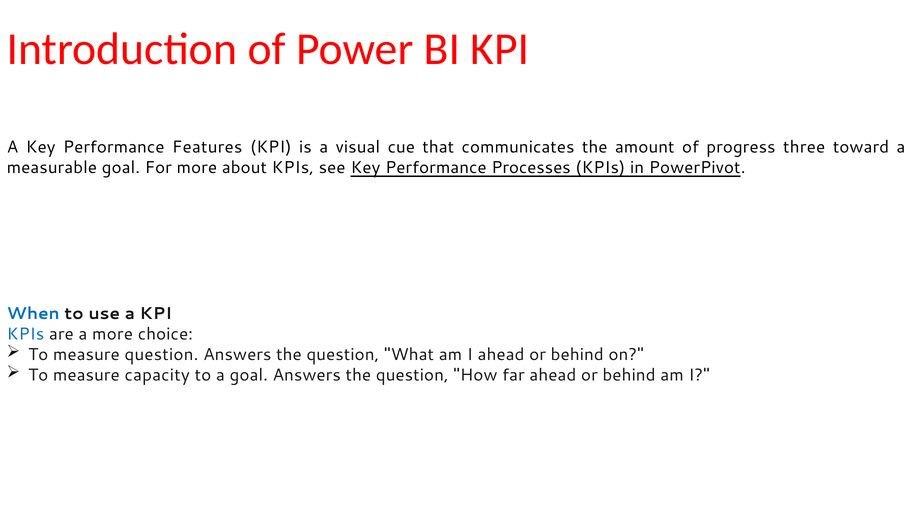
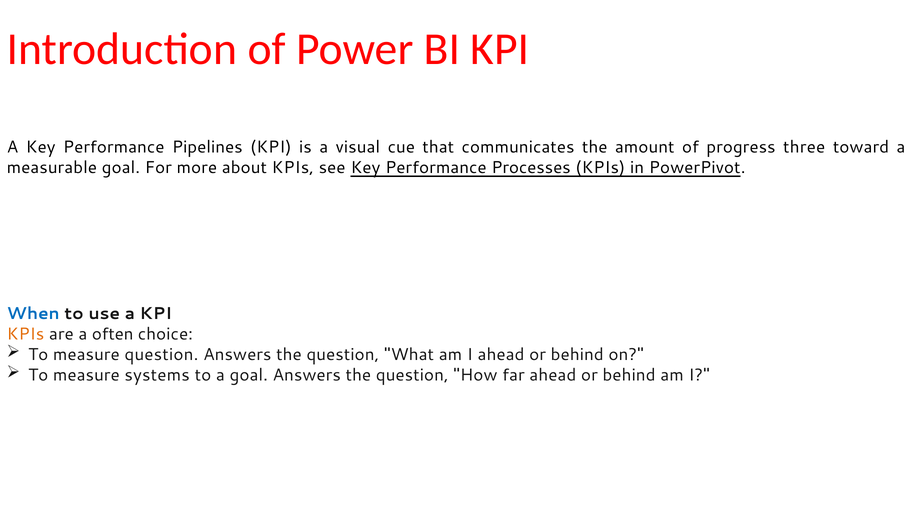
Features: Features -> Pipelines (207, 147)
KPIs colour: blue -> orange (26, 334)
a more: more -> often (113, 334)
capacity: capacity -> systems (157, 375)
